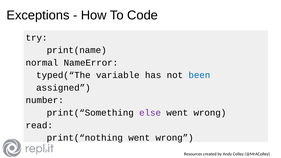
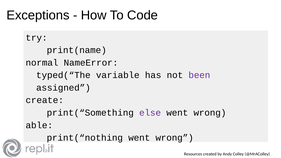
been colour: blue -> purple (199, 75)
number: number -> create (45, 100)
read: read -> able (39, 125)
